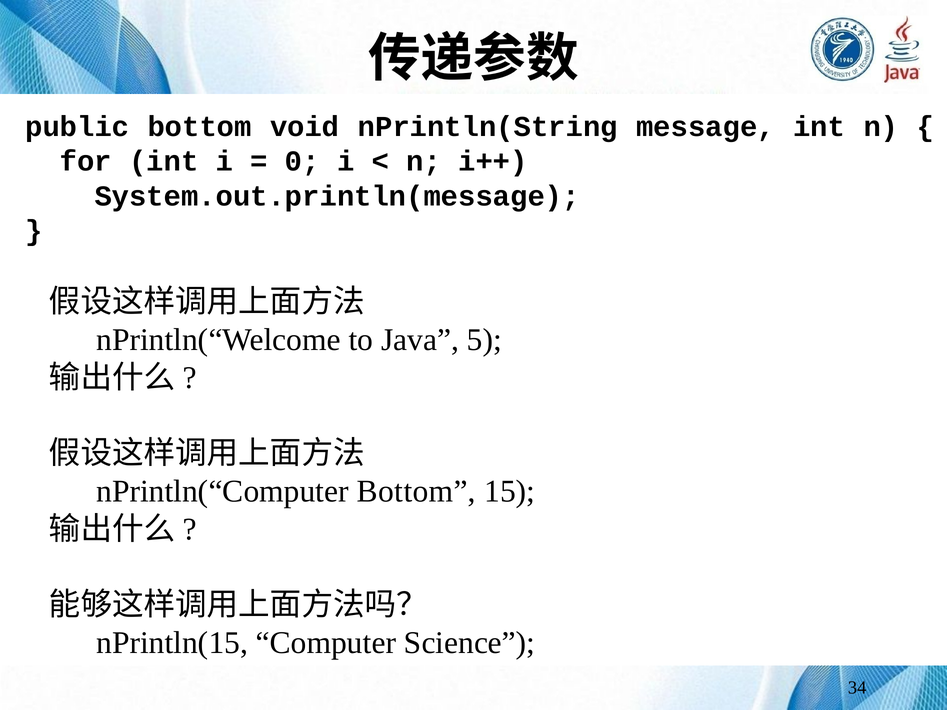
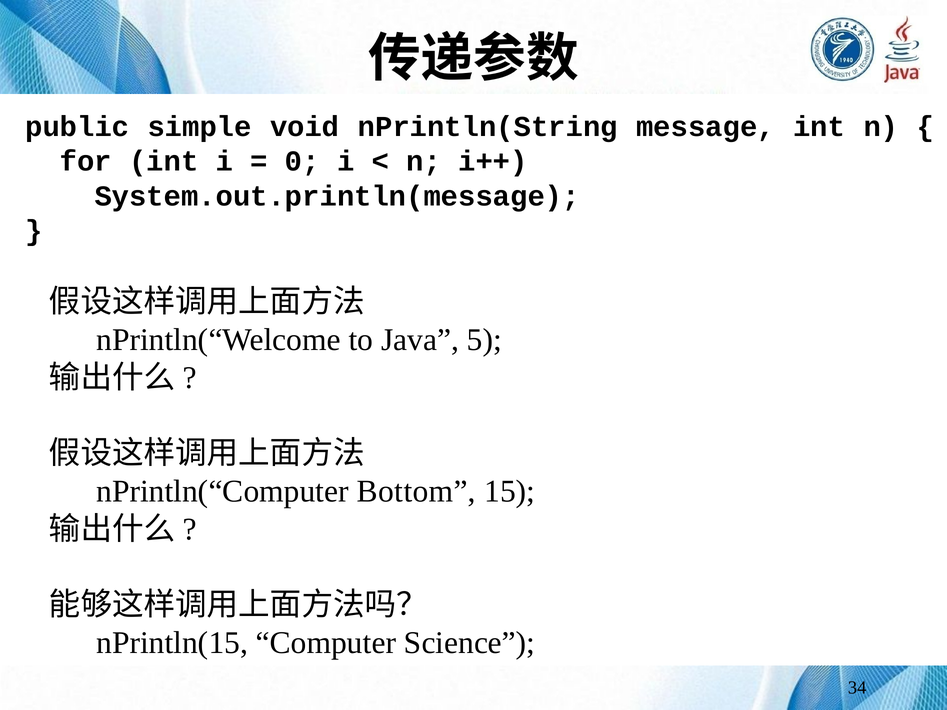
public bottom: bottom -> simple (200, 127)
